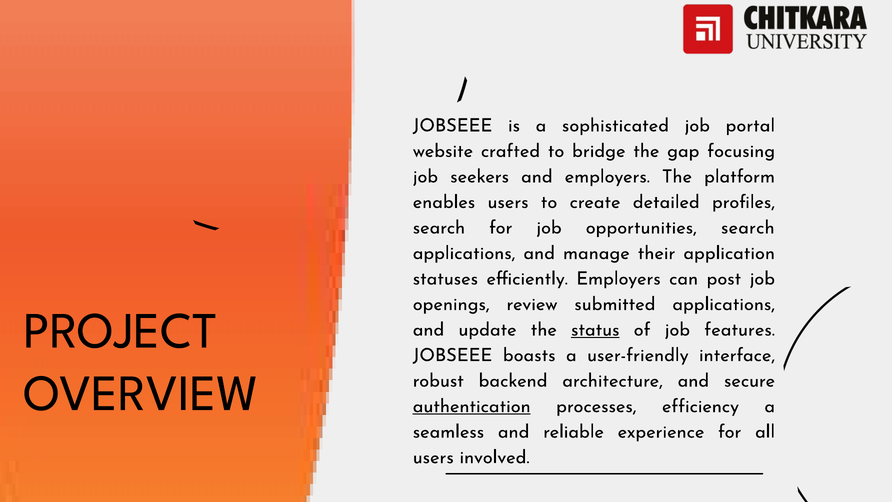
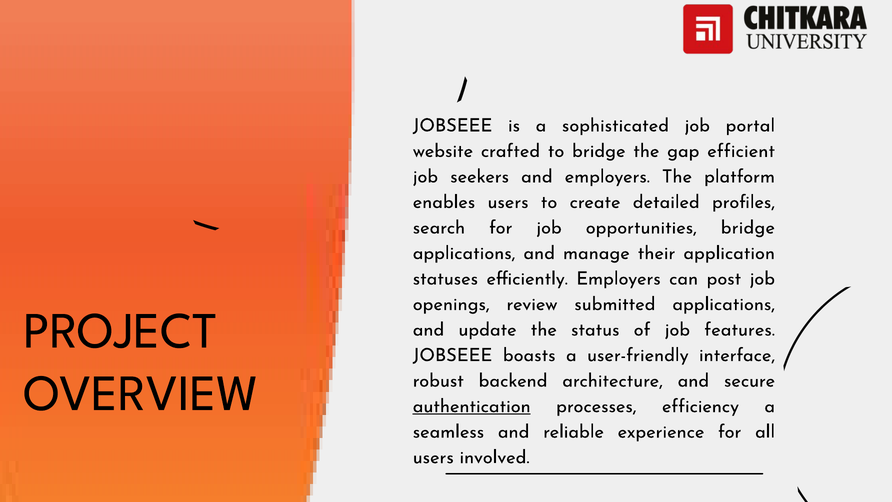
focusing: focusing -> efficient (741, 151)
opportunities search: search -> bridge (748, 227)
status underline: present -> none (595, 329)
